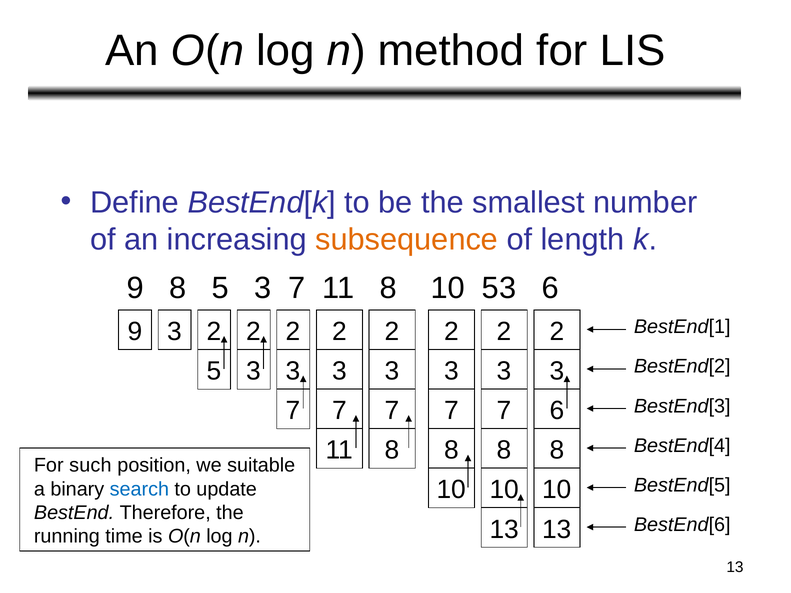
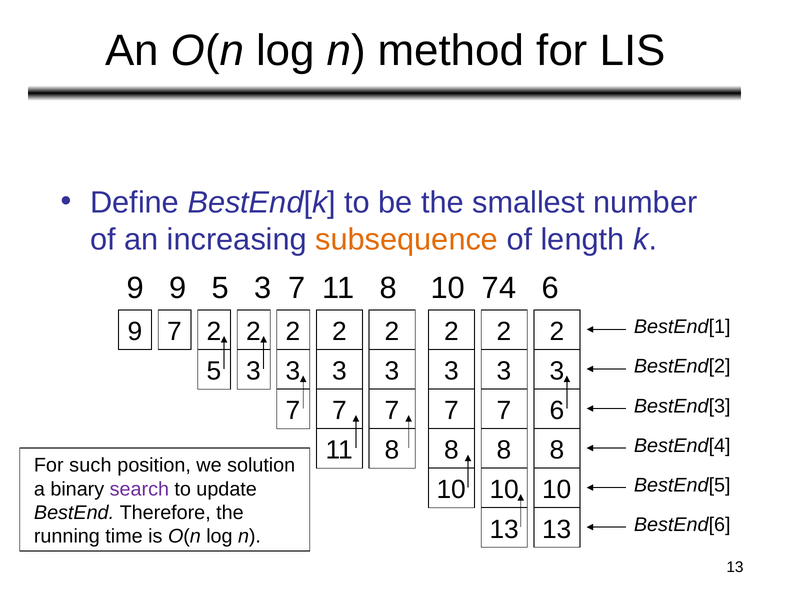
9 8: 8 -> 9 (178, 288)
53: 53 -> 74 (499, 288)
9 3: 3 -> 7 (175, 332)
suitable: suitable -> solution (261, 465)
search colour: blue -> purple (139, 489)
